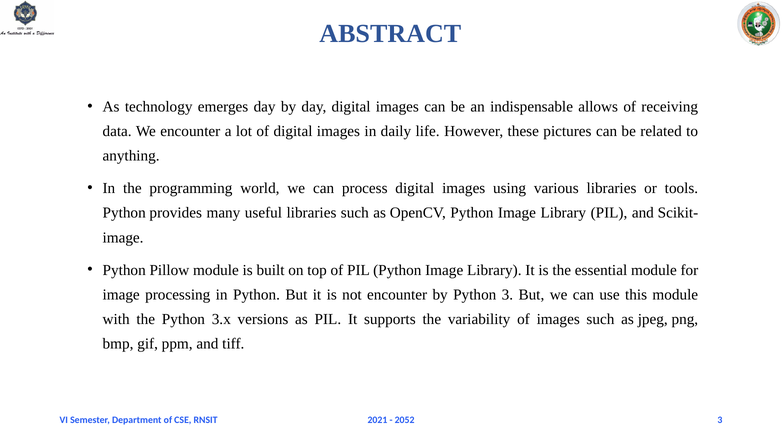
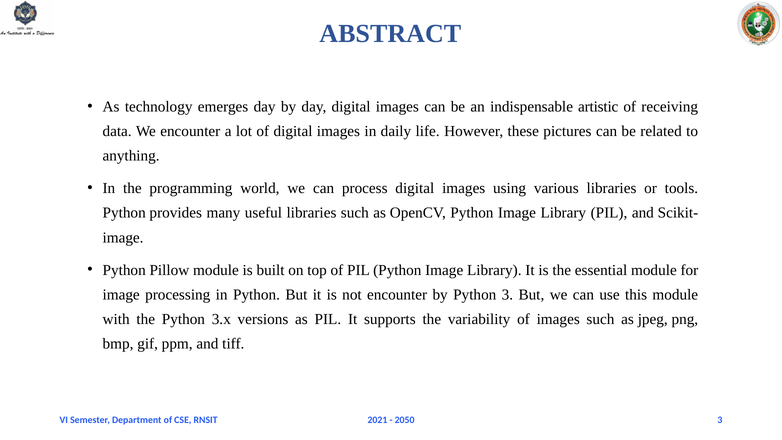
allows: allows -> artistic (598, 107)
2052: 2052 -> 2050 (405, 420)
